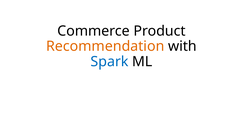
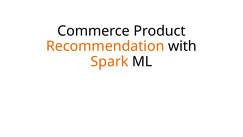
Spark colour: blue -> orange (109, 61)
